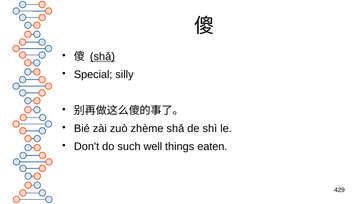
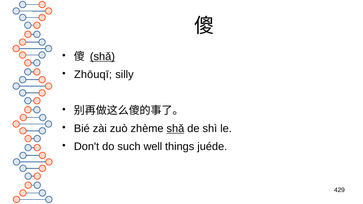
Special: Special -> Zhōuqī (93, 75)
shǎ underline: none -> present (175, 129)
eaten: eaten -> juéde (212, 147)
